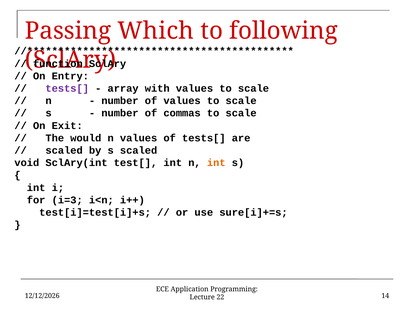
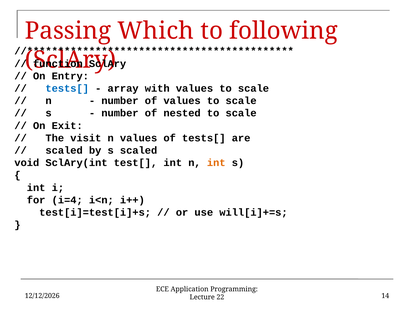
tests[ colour: purple -> blue (67, 89)
commas: commas -> nested (182, 113)
would: would -> visit (86, 138)
i=3: i=3 -> i=4 (67, 200)
sure[i]+=s: sure[i]+=s -> will[i]+=s (253, 213)
